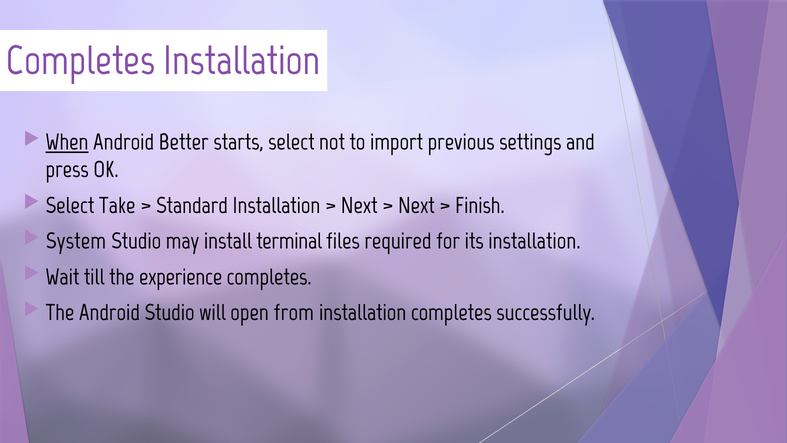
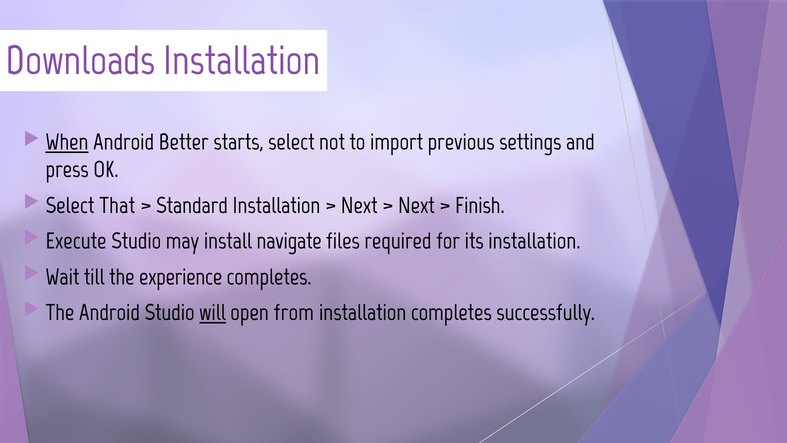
Completes: Completes -> Downloads (81, 60)
Take: Take -> That (117, 205)
System: System -> Execute (76, 241)
terminal: terminal -> navigate (289, 241)
will underline: none -> present (213, 313)
